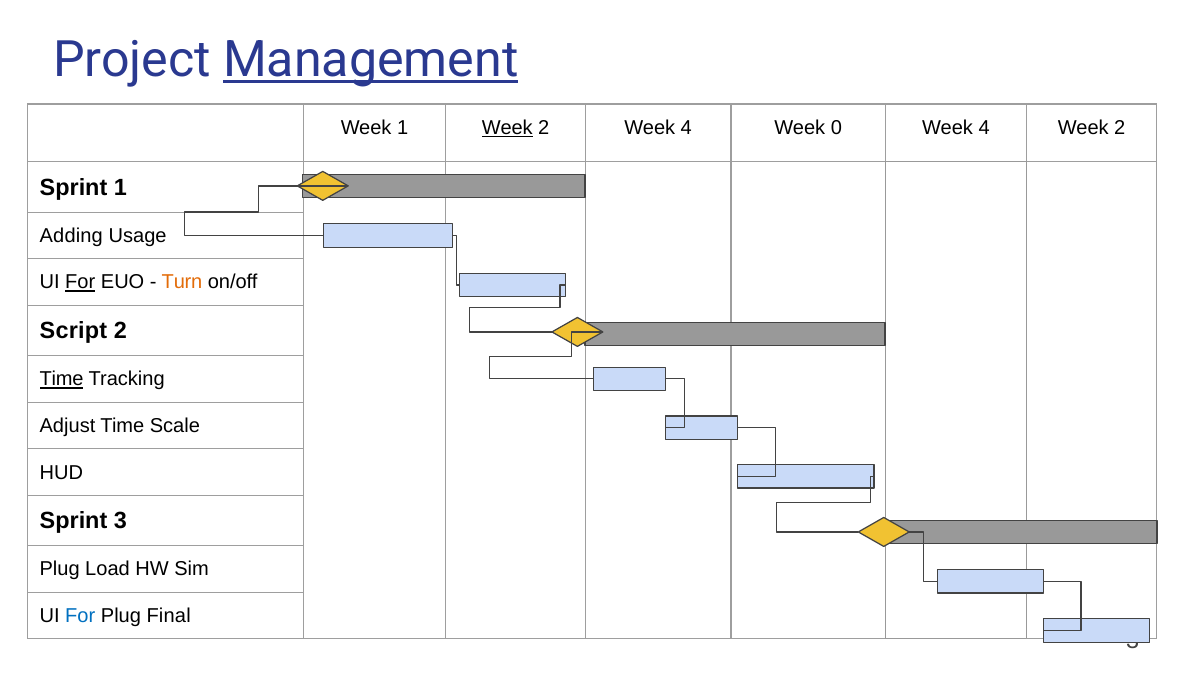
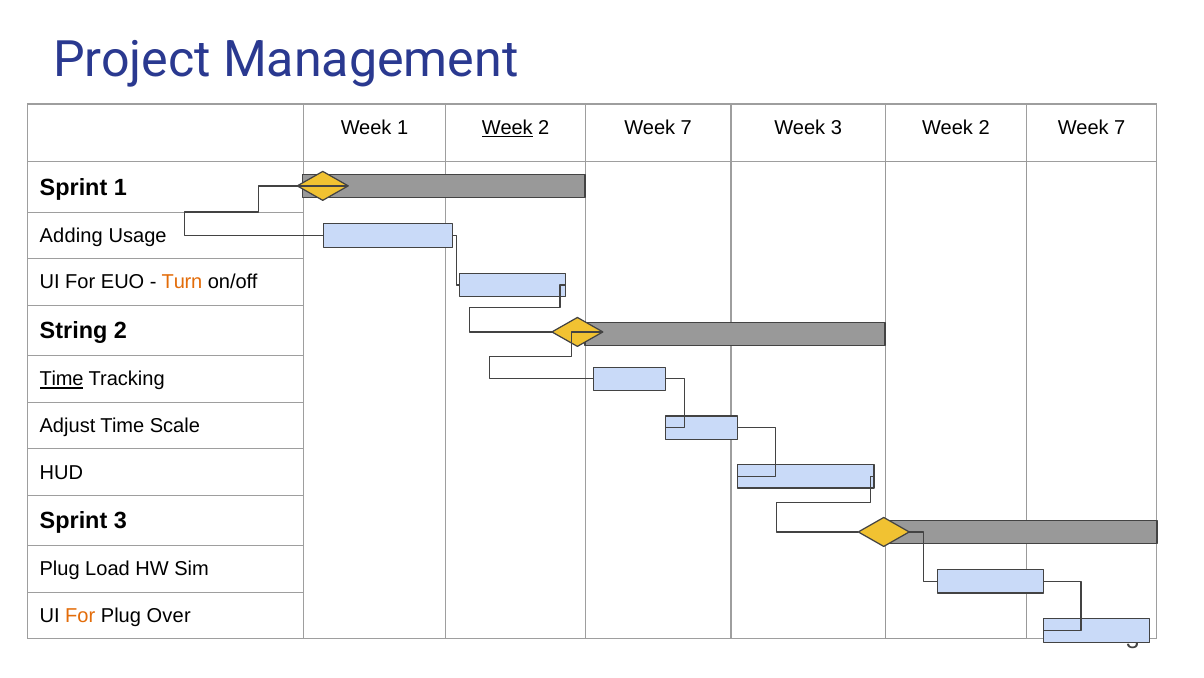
Management underline: present -> none (371, 60)
4: 4 -> 7 (686, 127)
Week 0: 0 -> 3 (836, 127)
4: 4 -> 2 (984, 127)
2: 2 -> 7 (1120, 127)
For underline: present -> none (80, 282)
Script: Script -> String (74, 330)
For colour: blue -> orange (80, 615)
Final: Final -> Over (169, 615)
